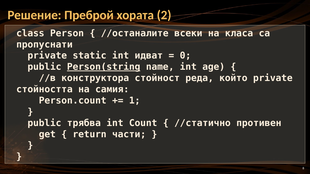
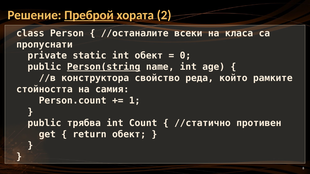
Преброй underline: none -> present (89, 15)
int идват: идват -> обект (149, 56)
стойност: стойност -> свойство (157, 78)
който private: private -> рамките (273, 78)
return части: части -> обект (129, 134)
